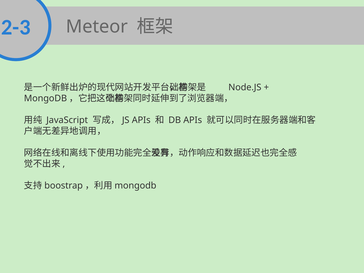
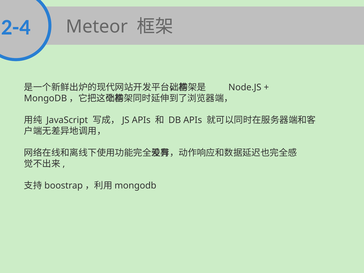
2-3: 2-3 -> 2-4 (16, 27)
